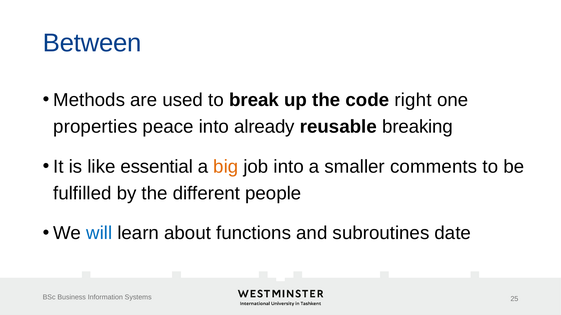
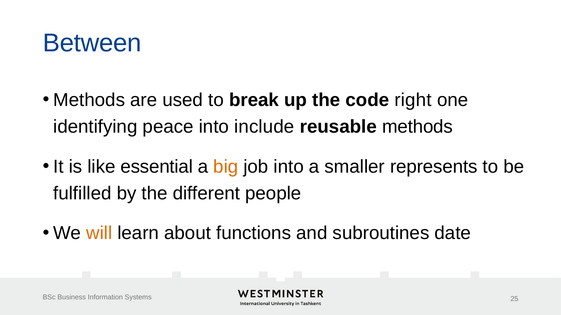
properties: properties -> identifying (95, 127)
already: already -> include (264, 127)
reusable breaking: breaking -> methods (418, 127)
comments: comments -> represents (434, 167)
will colour: blue -> orange (99, 234)
